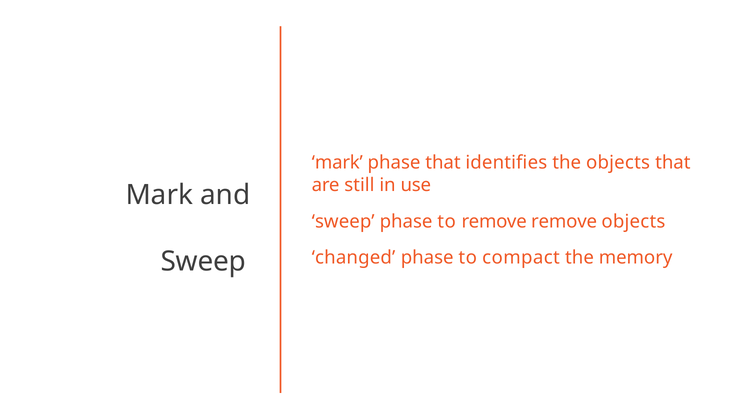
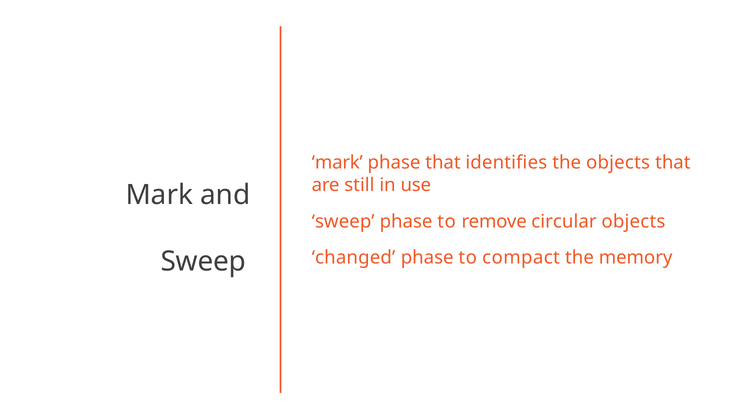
remove remove: remove -> circular (564, 221)
